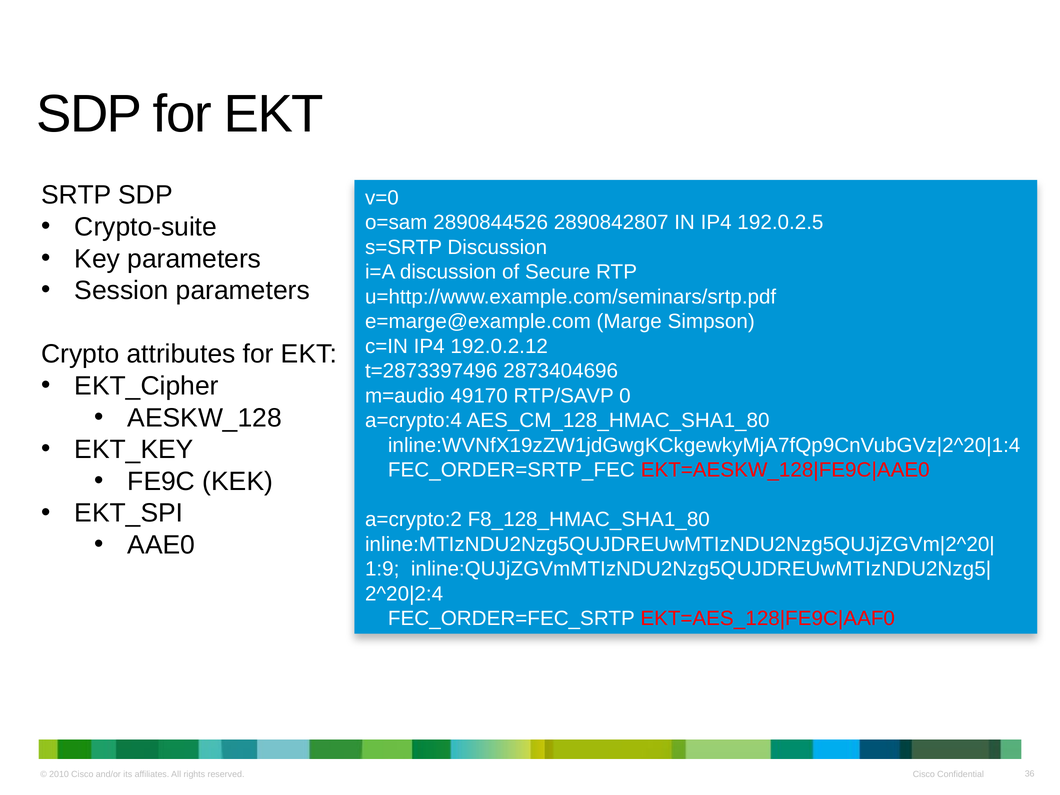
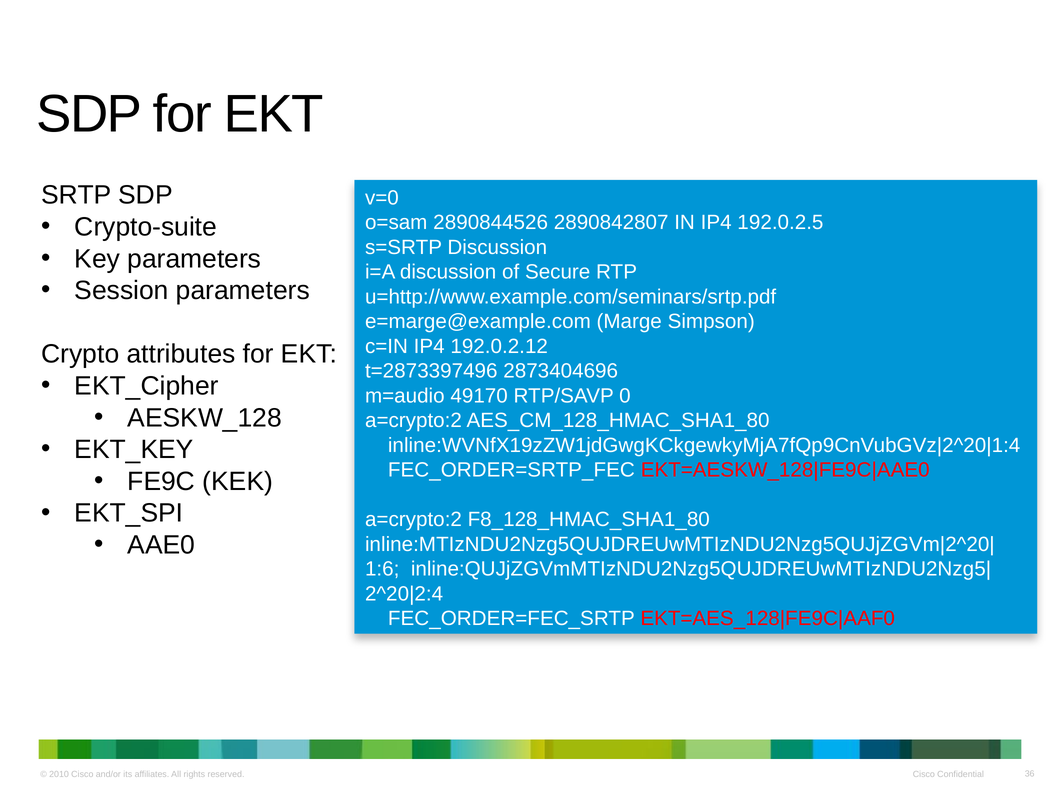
a=crypto:4: a=crypto:4 -> a=crypto:2 (413, 421)
1:9: 1:9 -> 1:6 (382, 569)
